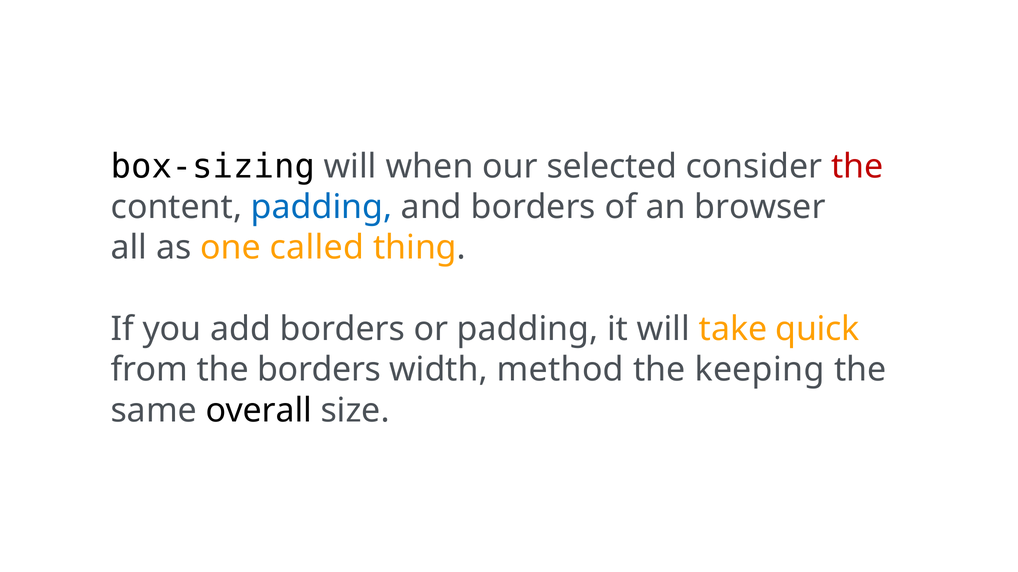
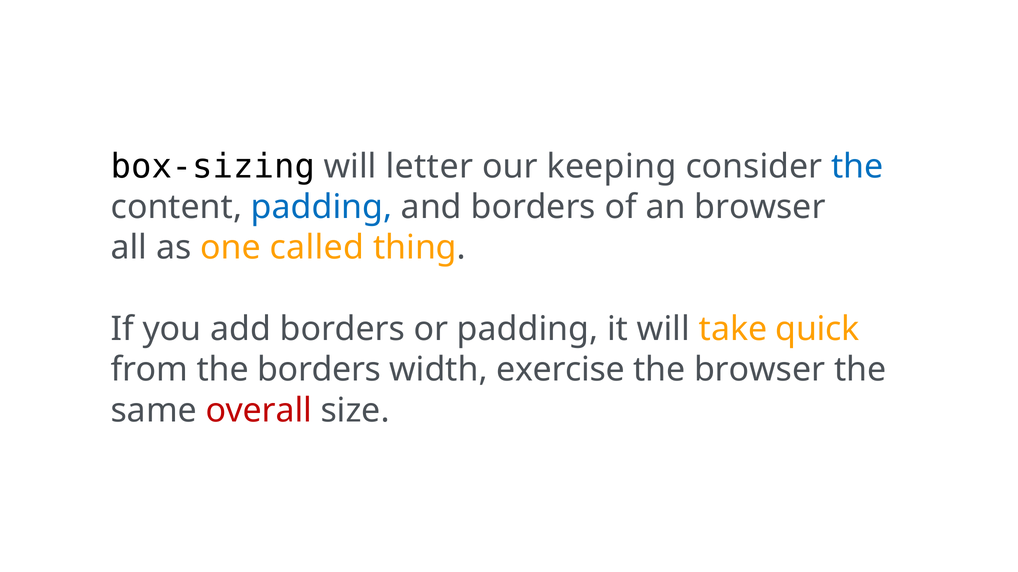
when: when -> letter (429, 167)
selected: selected -> keeping (612, 167)
the colour: red -> blue (857, 167)
method: method -> exercise (560, 370)
the keeping: keeping -> browser (760, 370)
overall colour: black -> red (259, 411)
